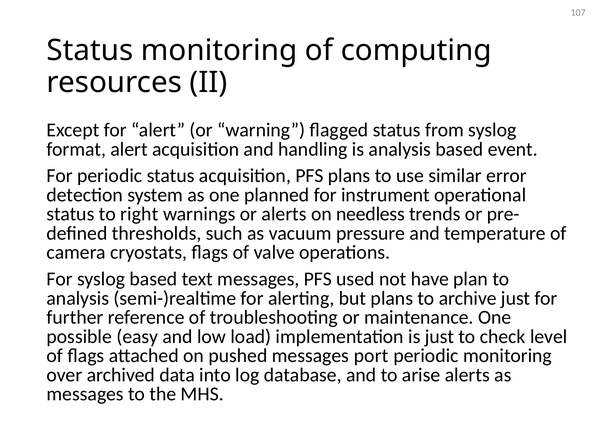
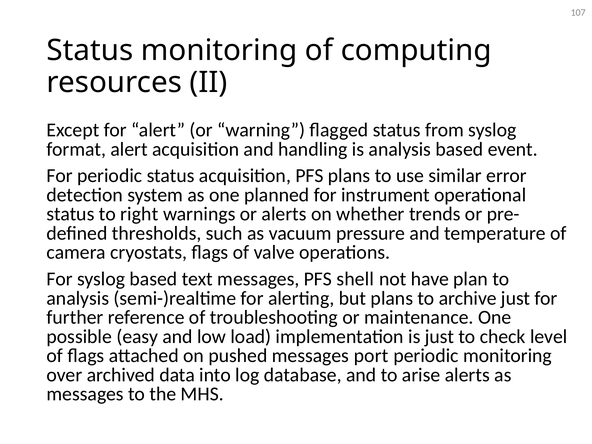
needless: needless -> whether (370, 214)
used: used -> shell (355, 279)
